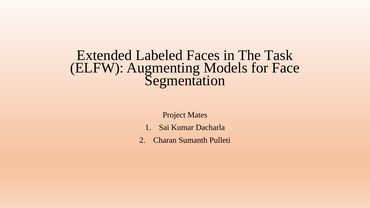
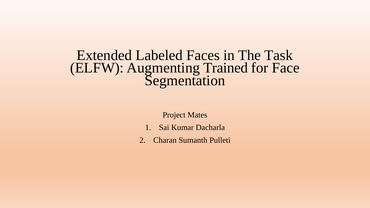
Models: Models -> Trained (226, 68)
